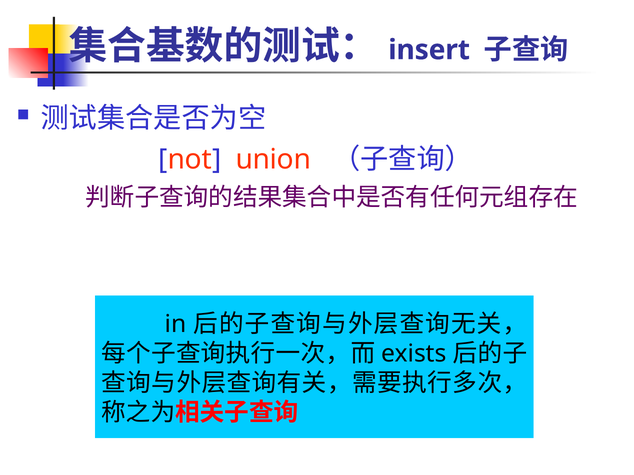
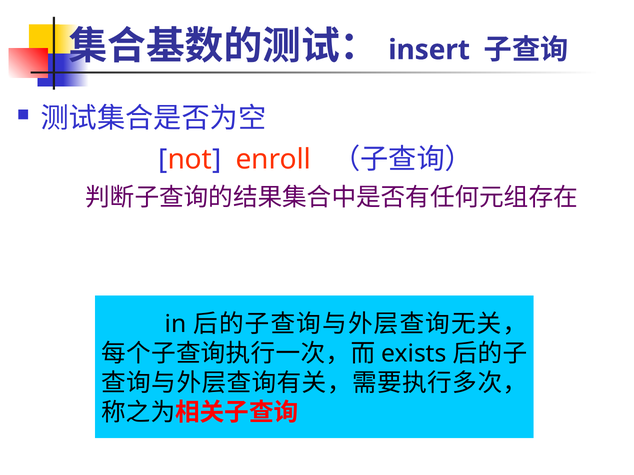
union: union -> enroll (273, 160)
